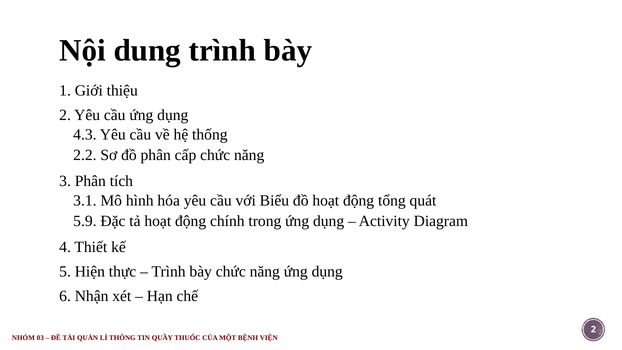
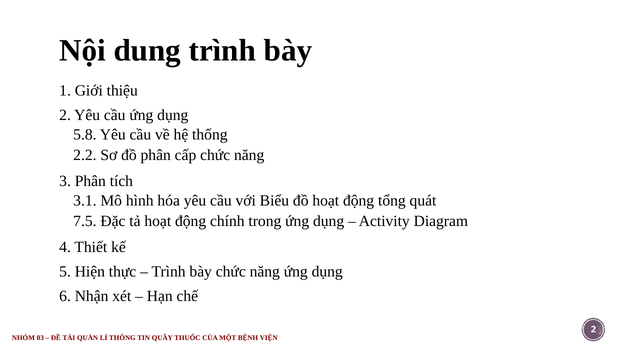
4.3: 4.3 -> 5.8 (85, 134)
5.9: 5.9 -> 7.5 (85, 221)
